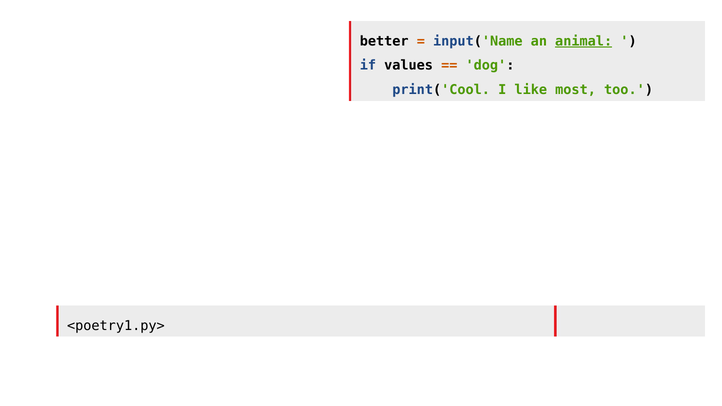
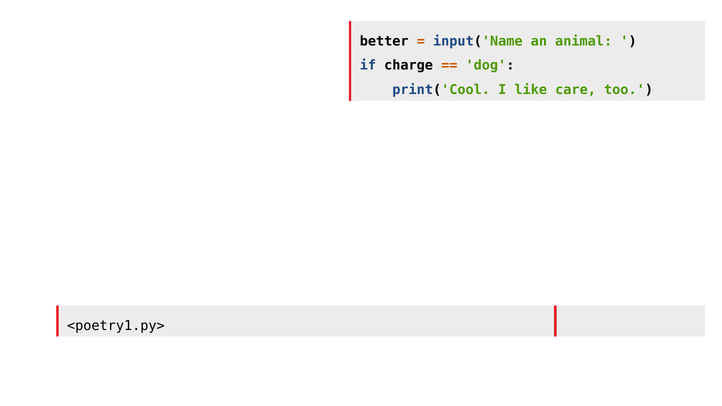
animal underline: present -> none (584, 41)
values: values -> charge (409, 66)
most: most -> care (576, 90)
